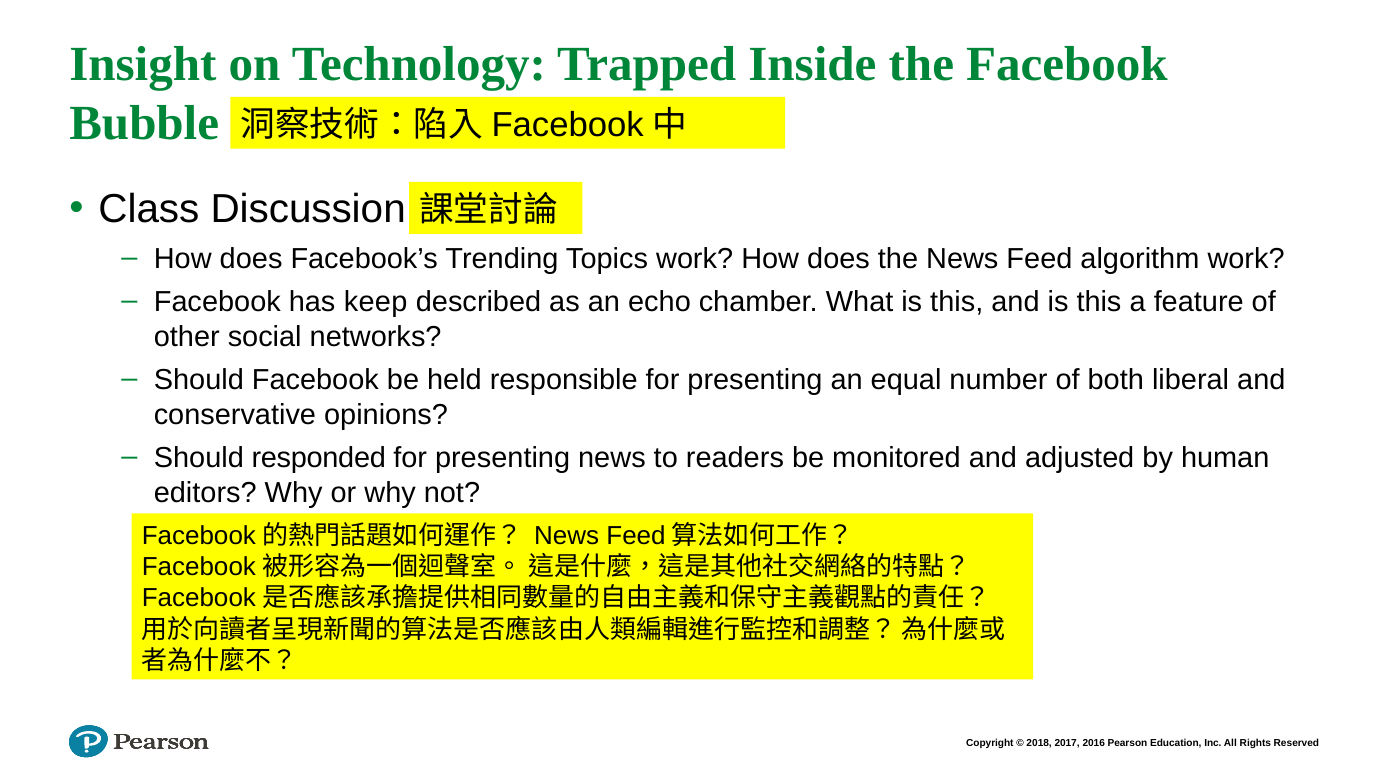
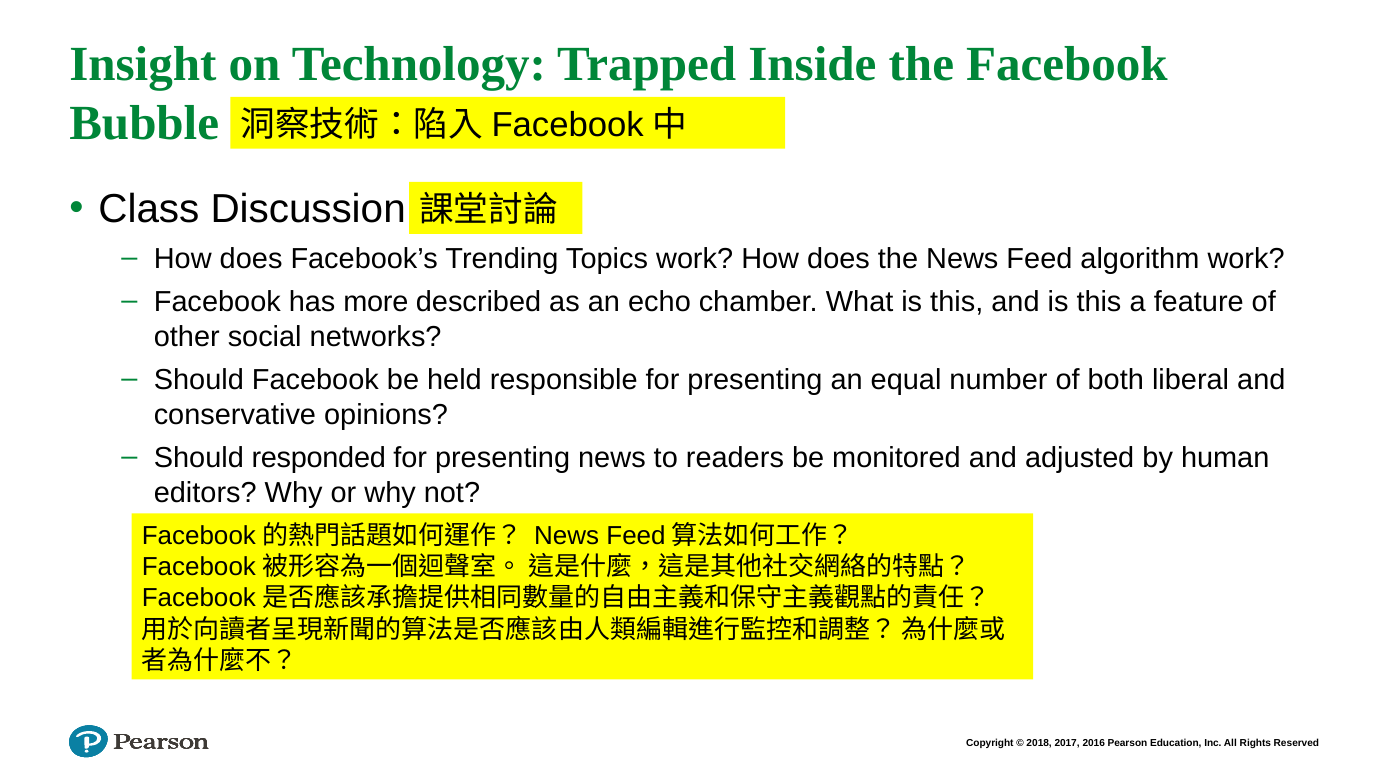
keep: keep -> more (376, 302)
